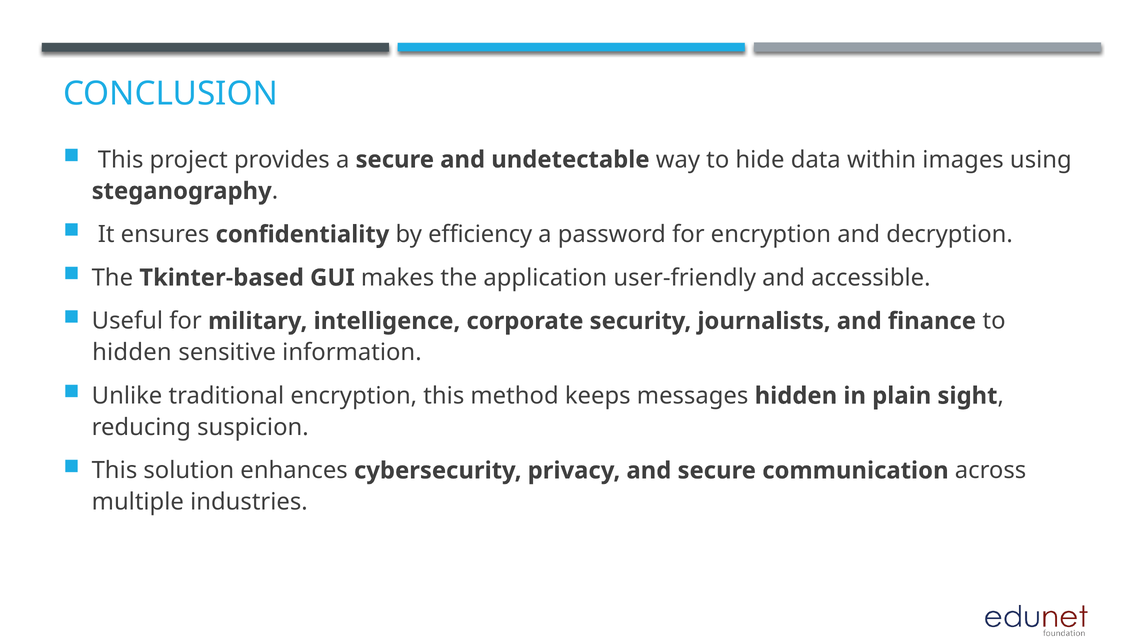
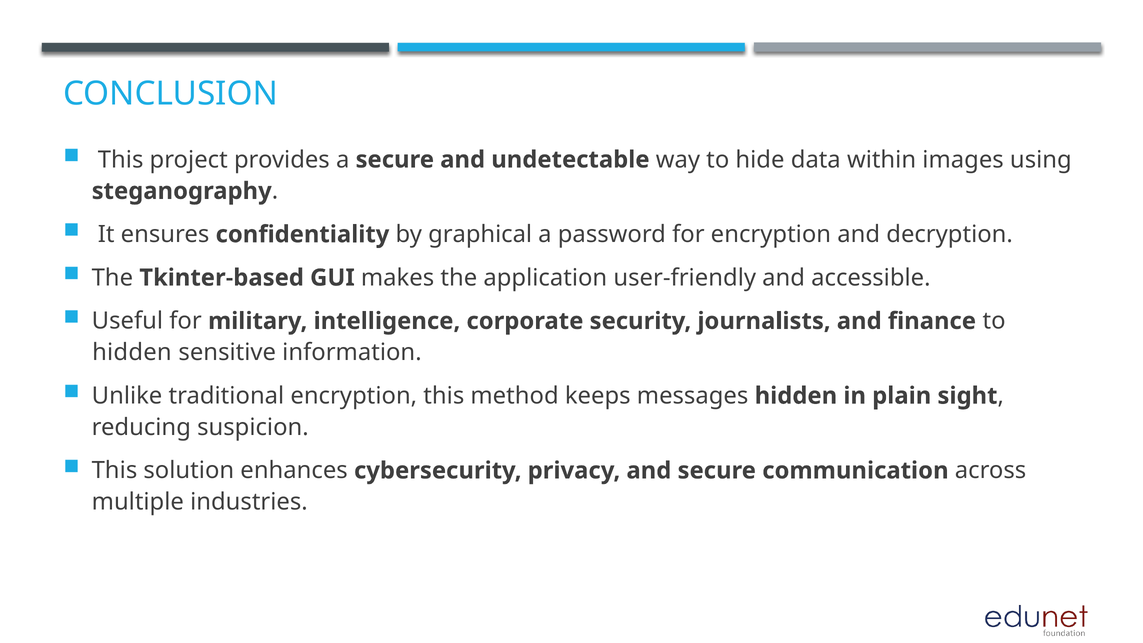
efficiency: efficiency -> graphical (480, 234)
